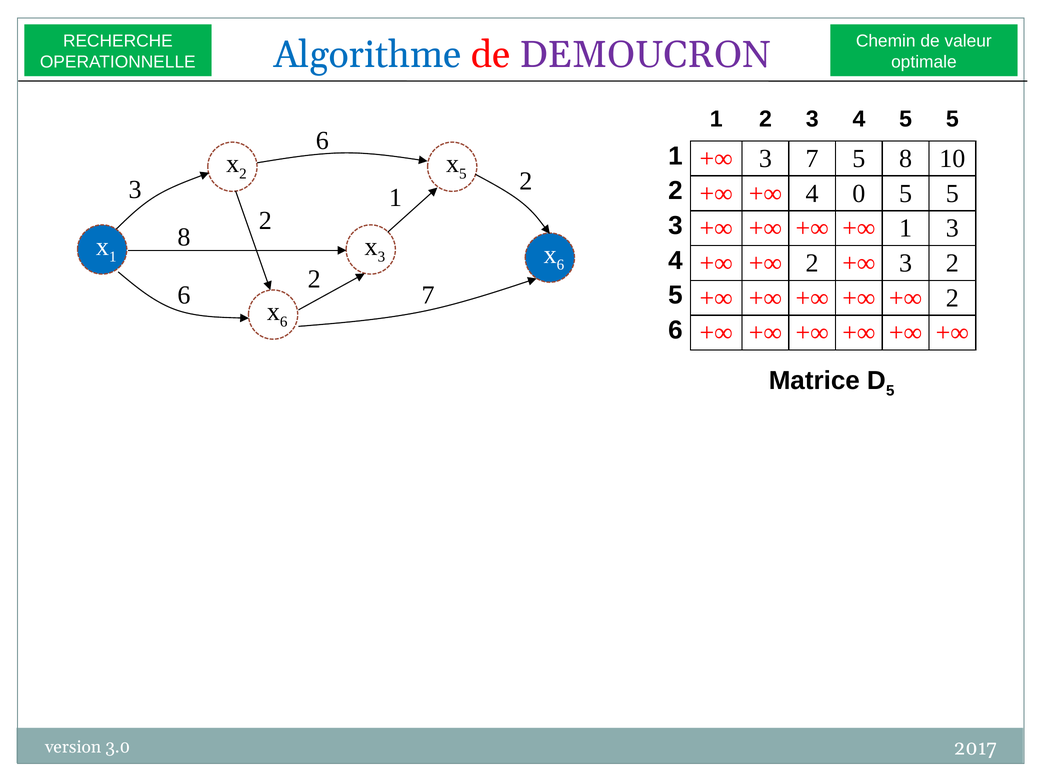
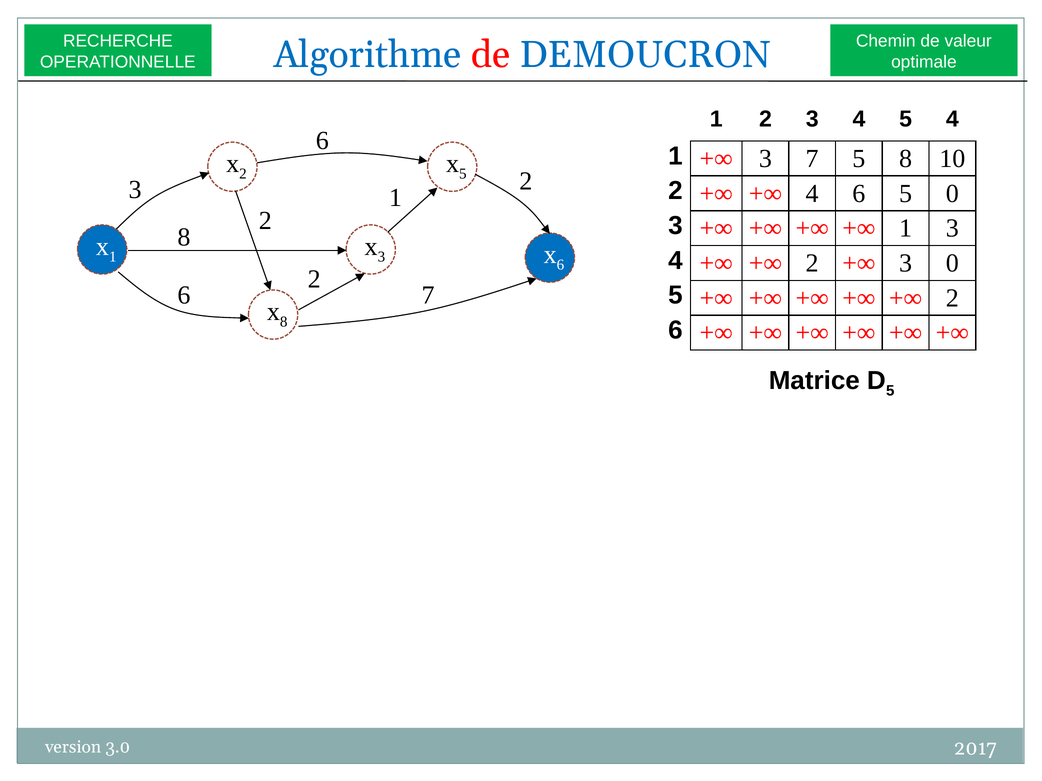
DEMOUCRON colour: purple -> blue (645, 55)
4 5 5: 5 -> 4 (952, 119)
4 0: 0 -> 6 (859, 194)
5: 5 -> 0 (952, 194)
3 2: 2 -> 0 (952, 263)
6: 6 -> 8 (284, 322)
